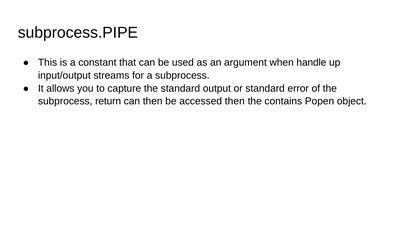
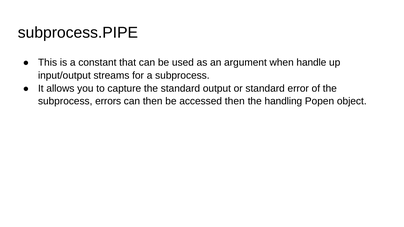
return: return -> errors (108, 101)
contains: contains -> handling (283, 101)
